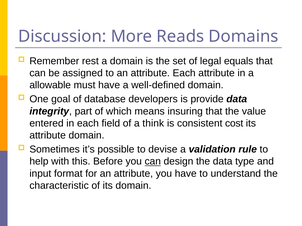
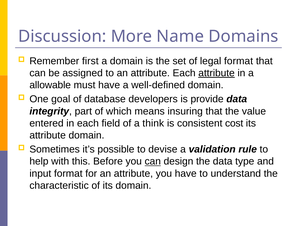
Reads: Reads -> Name (180, 36)
rest: rest -> first (90, 61)
legal equals: equals -> format (239, 61)
attribute underline: none -> present (217, 73)
